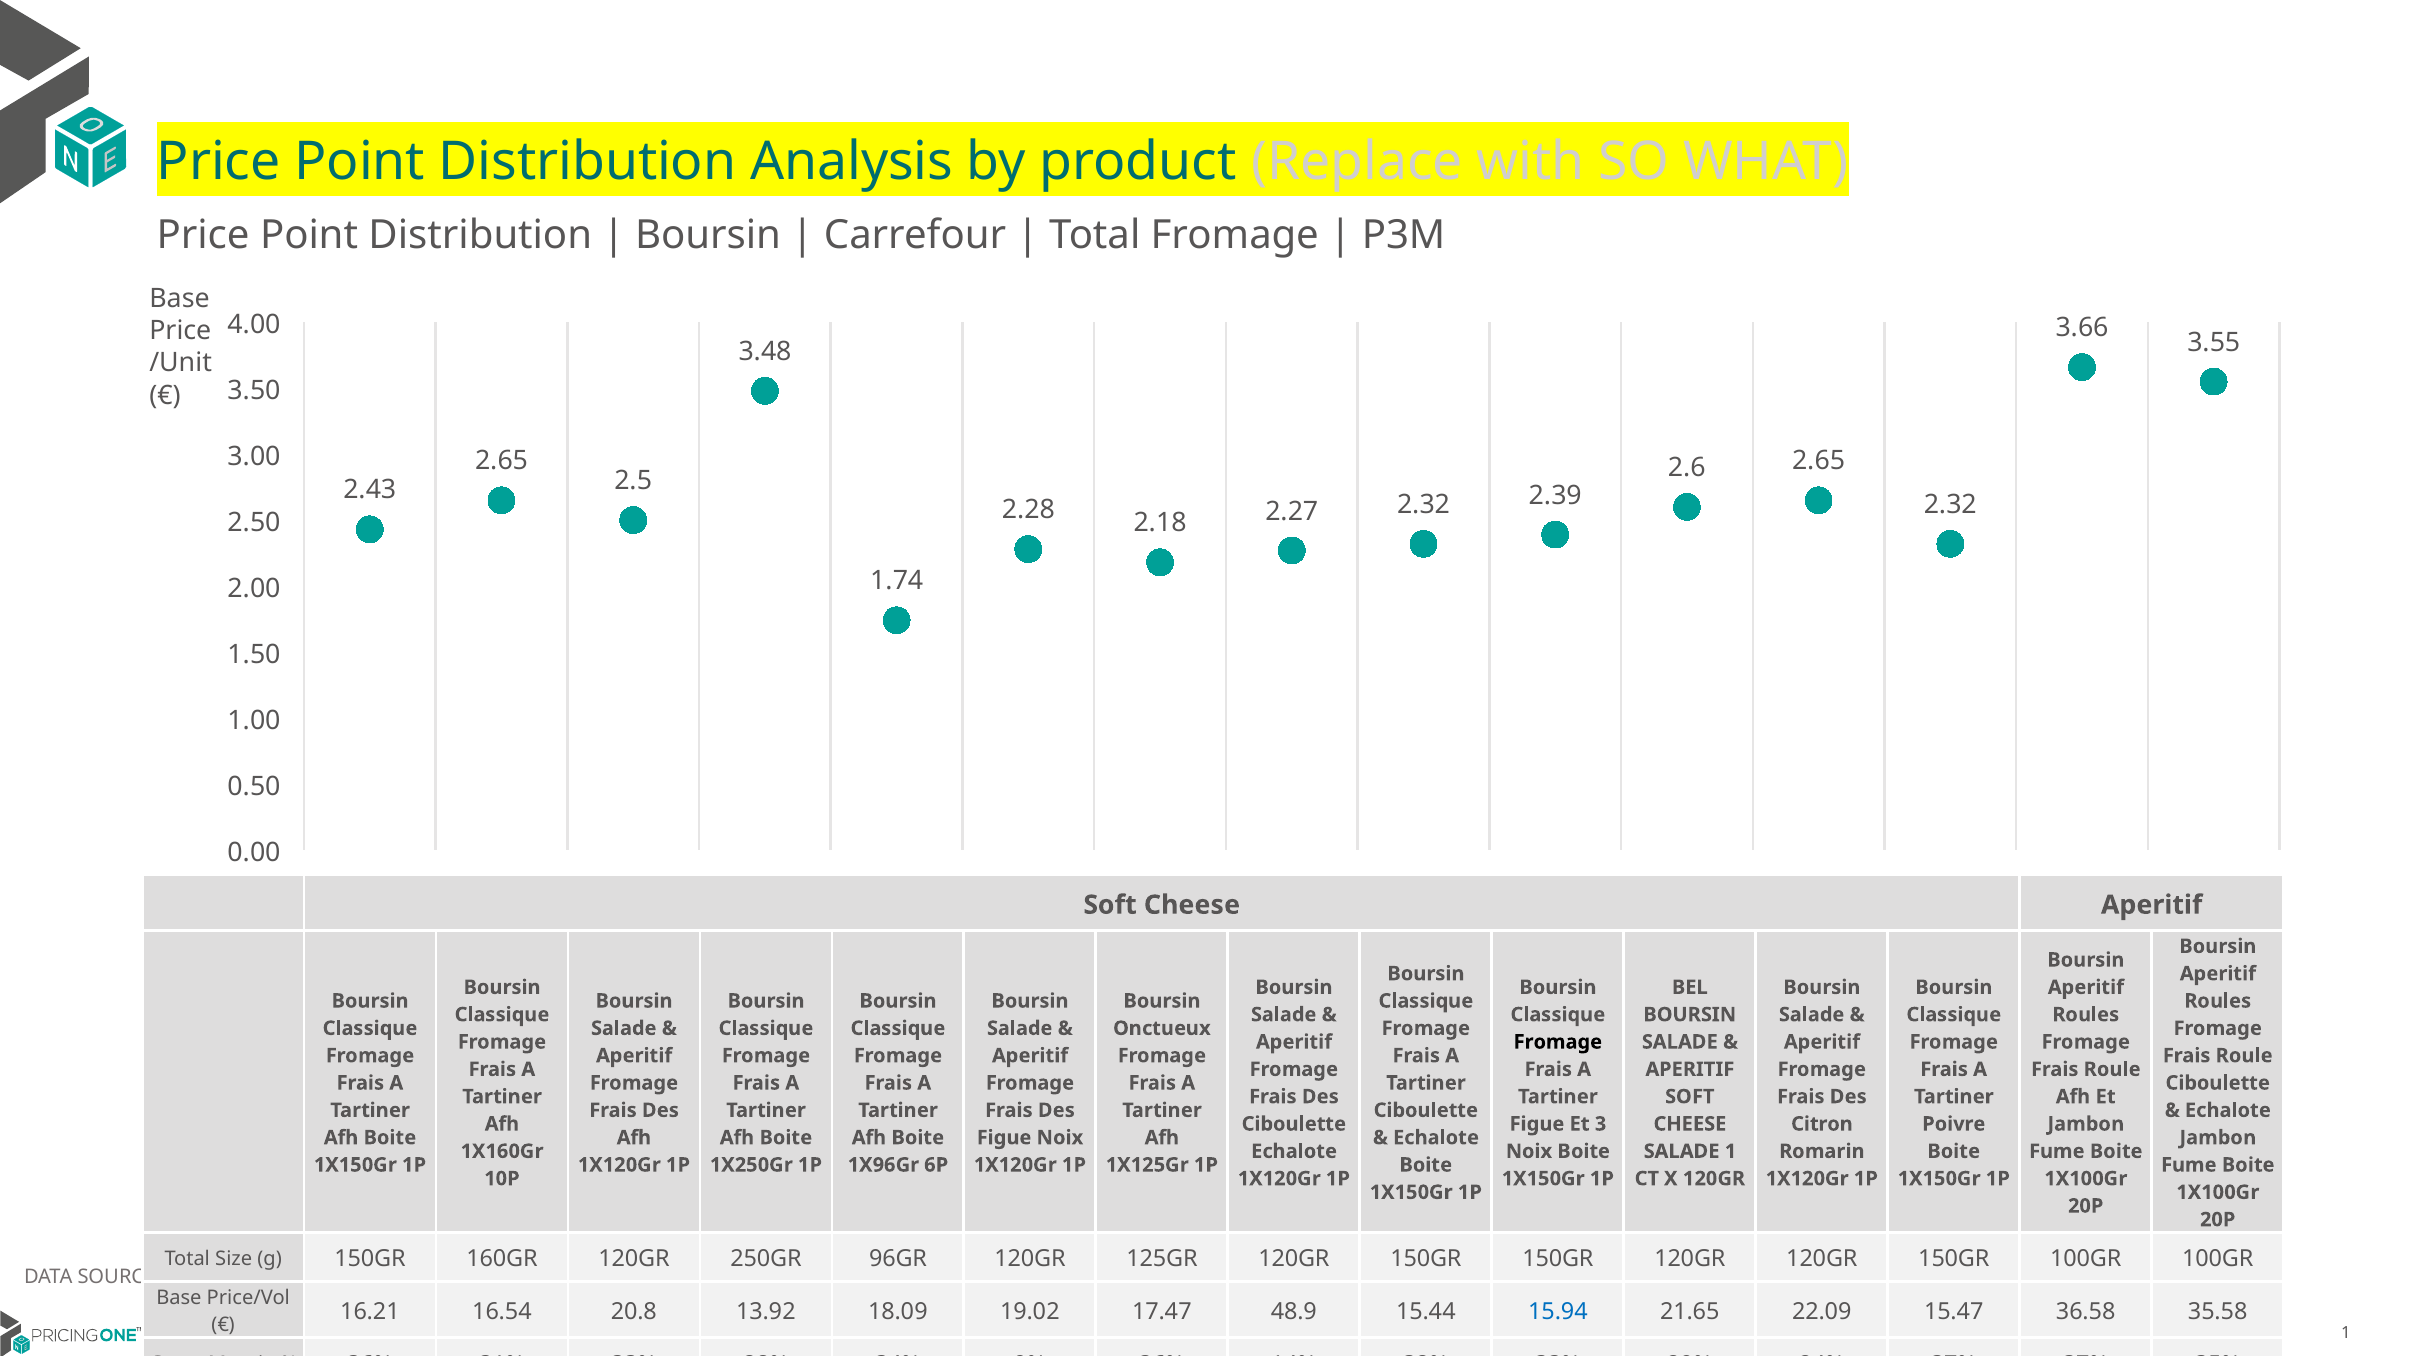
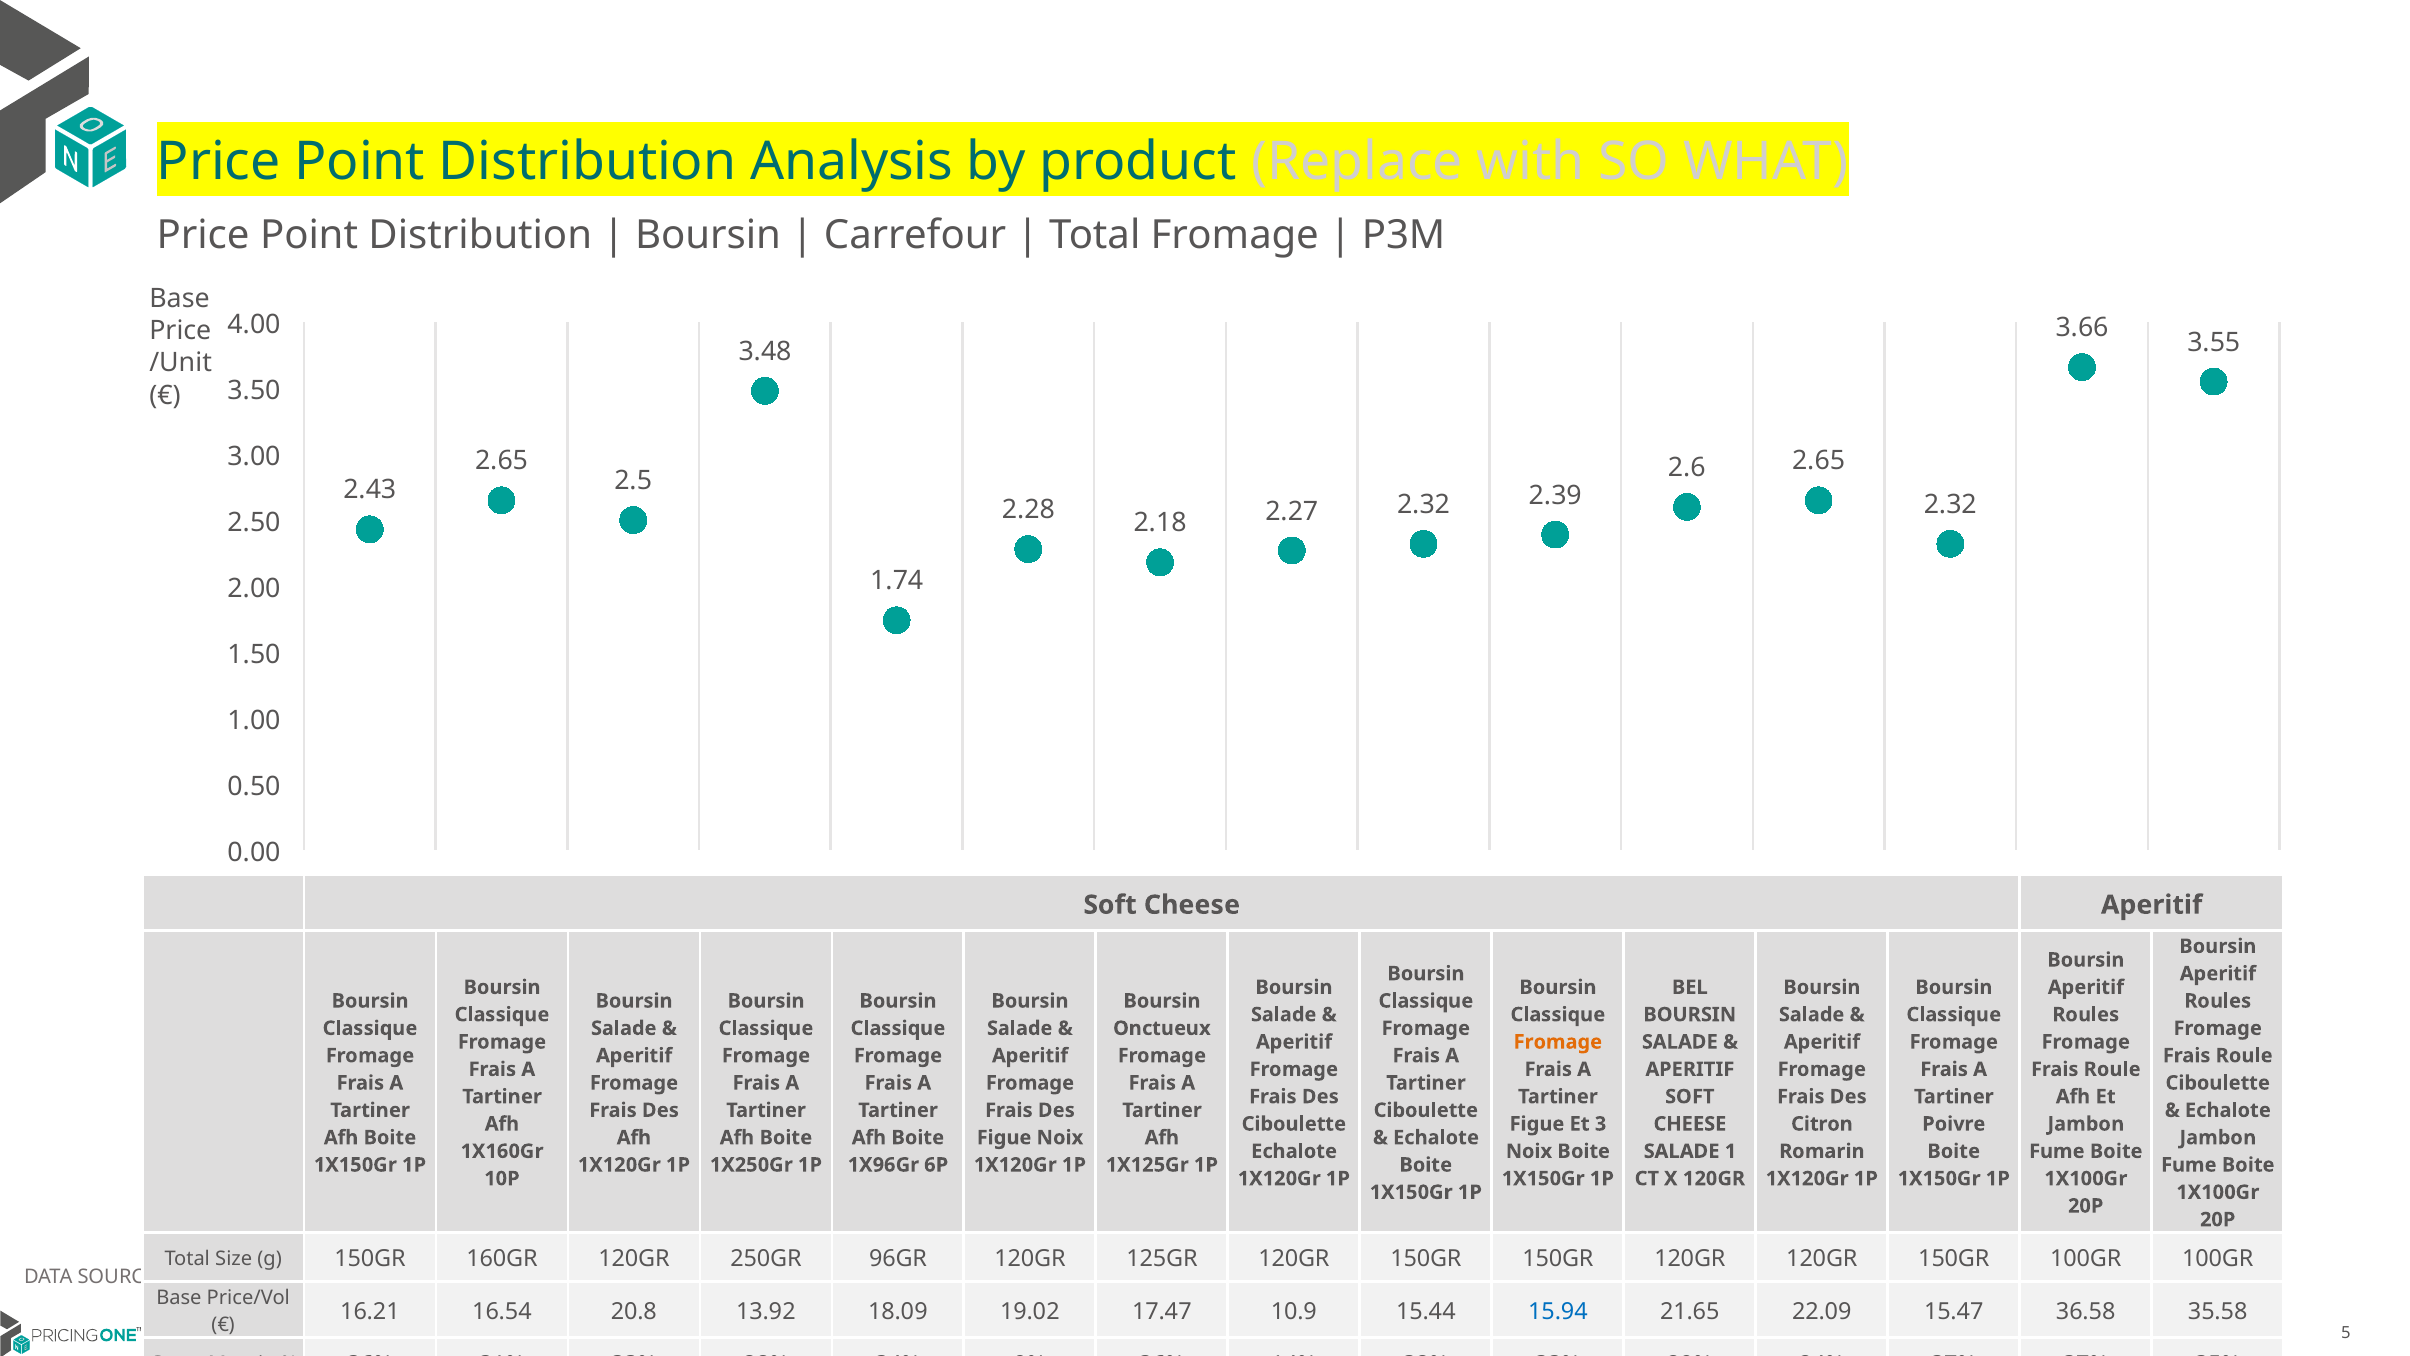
Fromage colour: black -> orange (1558, 1042)
48.9: 48.9 -> 10.9 (1294, 1311)
1: 1 -> 5 (2346, 1333)
